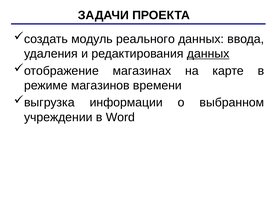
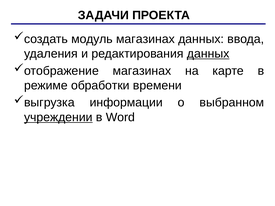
модуль реального: реального -> магазинах (145, 39)
магазинов: магазинов -> обработки (100, 86)
учреждении underline: none -> present (58, 117)
